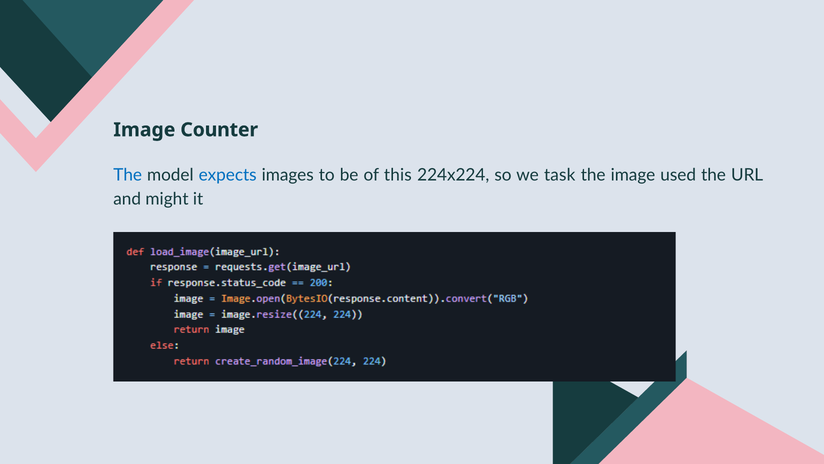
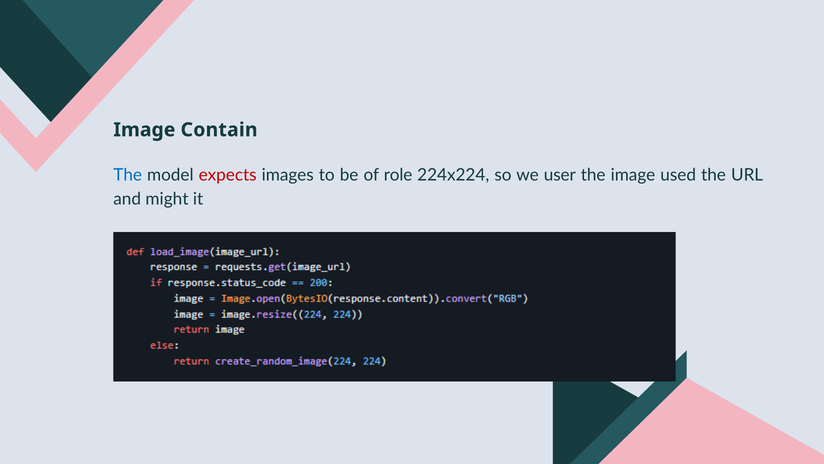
Counter: Counter -> Contain (219, 130)
expects colour: blue -> red (228, 175)
this: this -> role (398, 175)
task: task -> user (560, 175)
